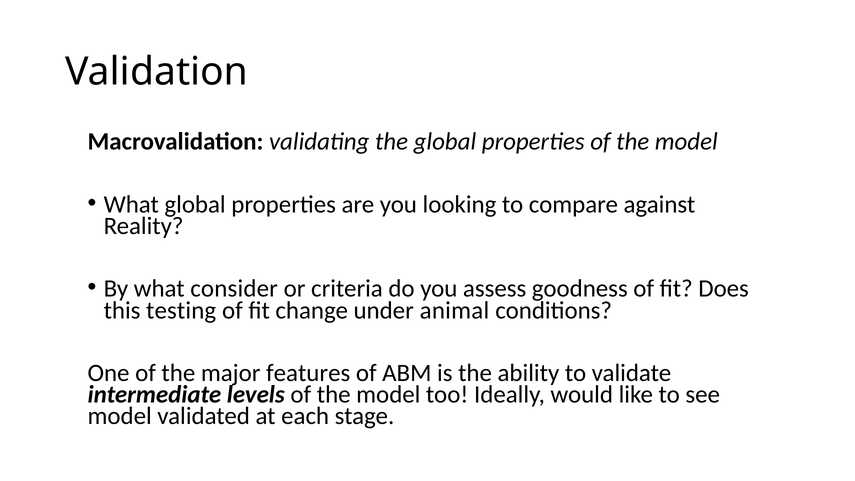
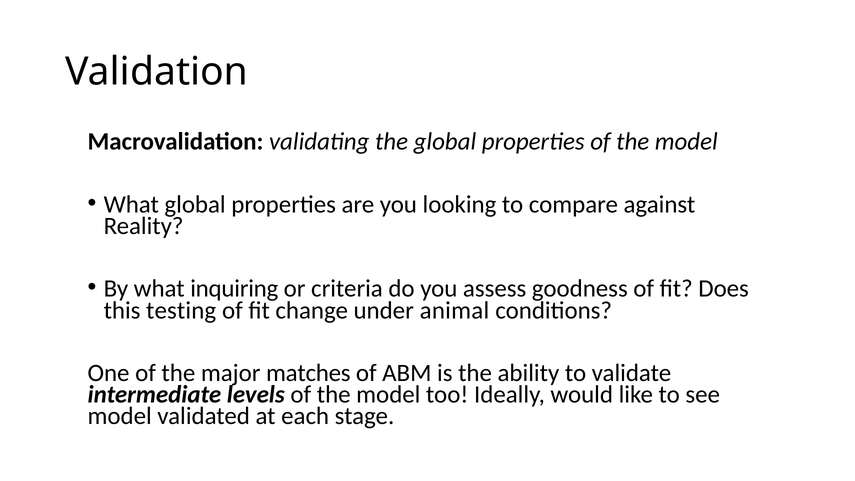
consider: consider -> inquiring (234, 289)
features: features -> matches (308, 373)
